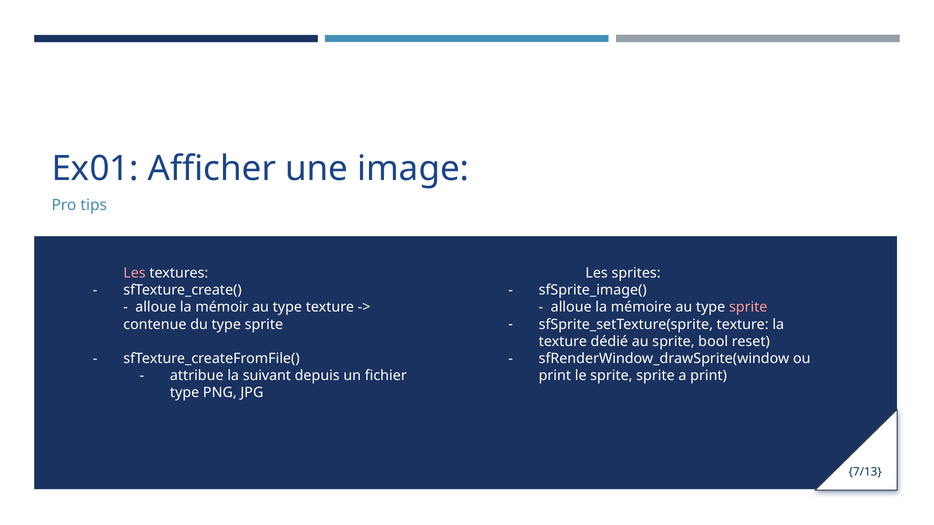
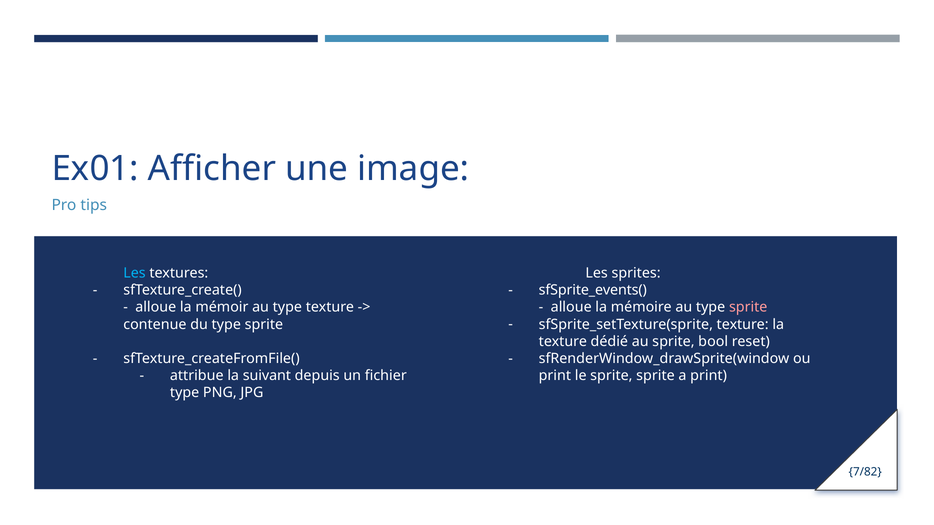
Les colour: pink -> light blue (134, 273)
sfSprite_image(: sfSprite_image( -> sfSprite_events( (593, 290)
7/13: 7/13 -> 7/82 (865, 472)
